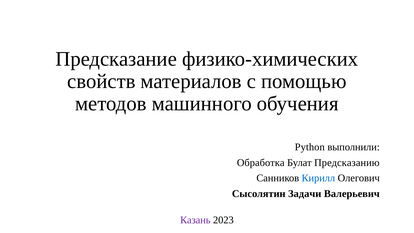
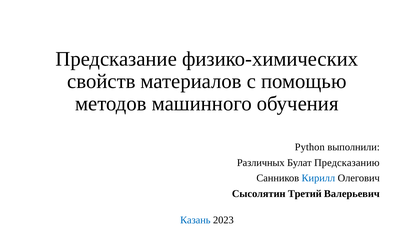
Обработка: Обработка -> Различных (261, 163)
Задачи: Задачи -> Третий (305, 194)
Казань colour: purple -> blue (195, 220)
